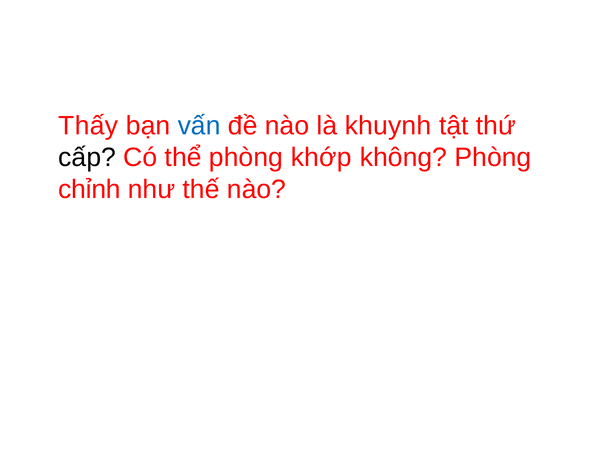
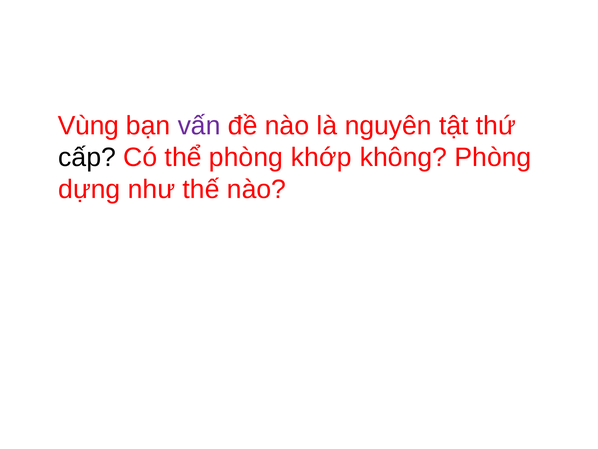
Thấy: Thấy -> Vùng (88, 125)
vấn colour: blue -> purple (199, 125)
khuynh: khuynh -> nguyên (388, 125)
chỉnh: chỉnh -> dựng (89, 189)
